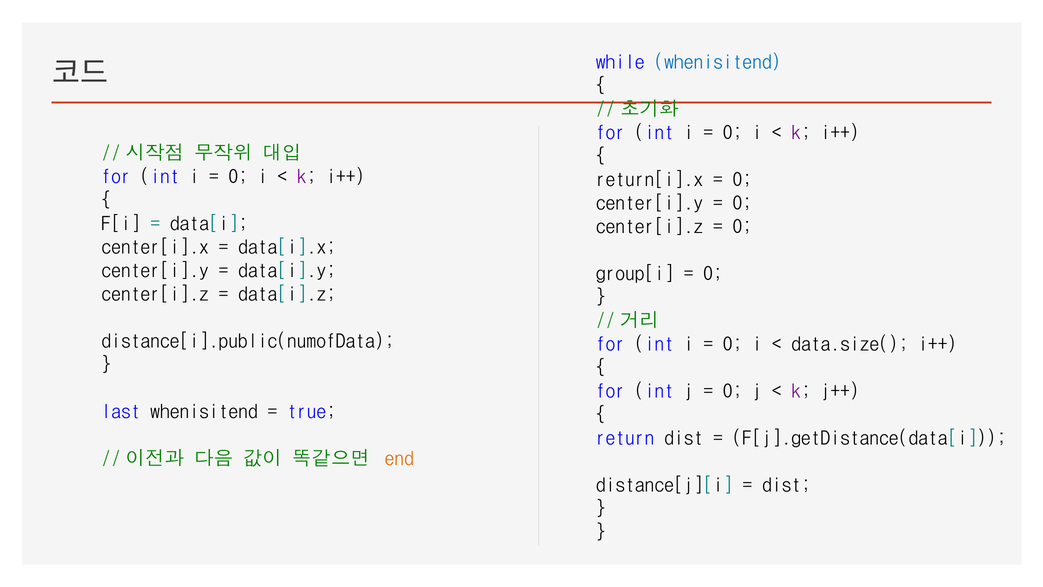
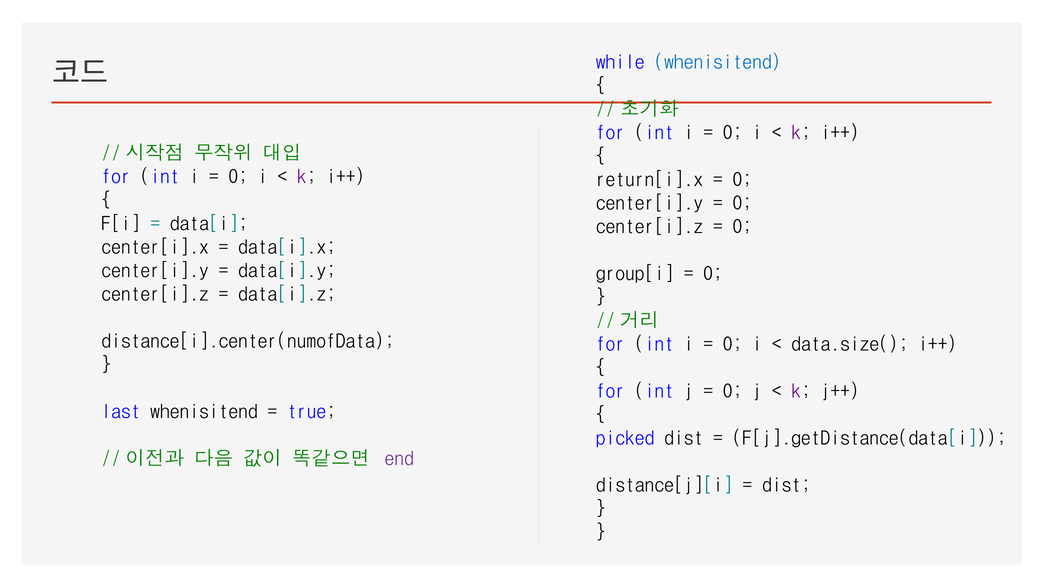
distance[i].public(numofData: distance[i].public(numofData -> distance[i].center(numofData (248, 341)
return: return -> picked (625, 438)
end colour: orange -> purple (399, 458)
